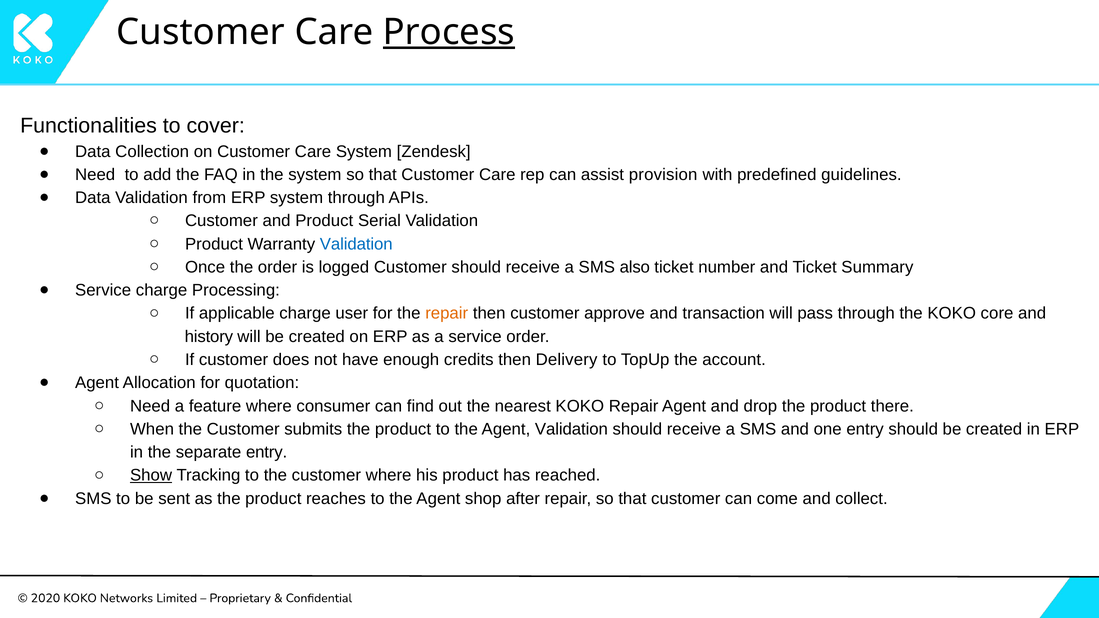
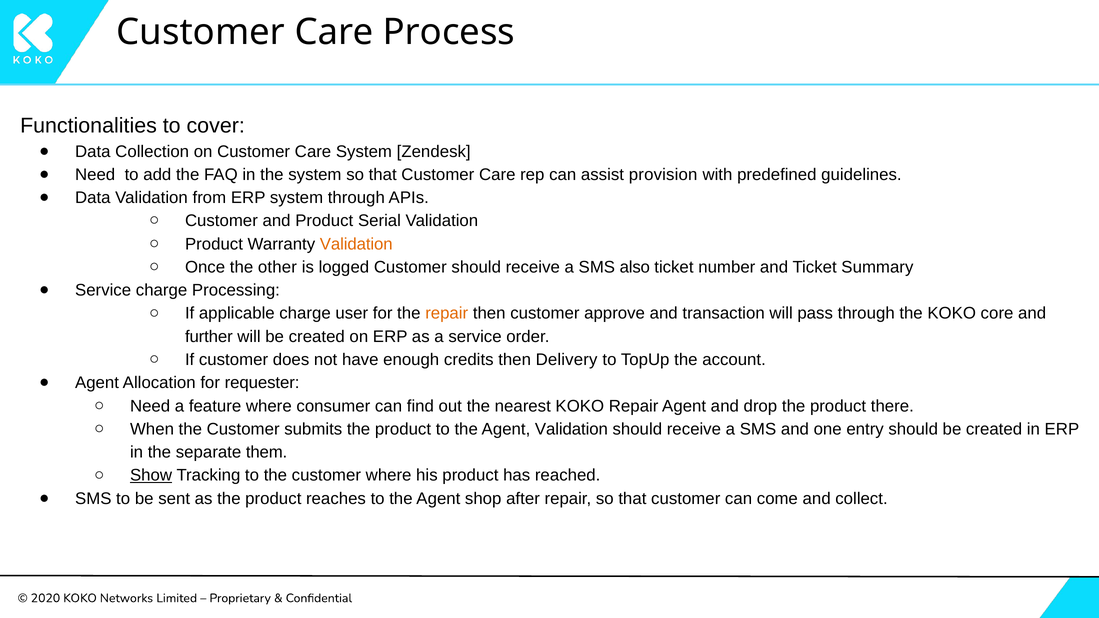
Process underline: present -> none (449, 32)
Validation colour: blue -> orange (356, 244)
the order: order -> other (277, 267)
history: history -> further (209, 337)
quotation: quotation -> requester (262, 383)
separate entry: entry -> them (267, 452)
